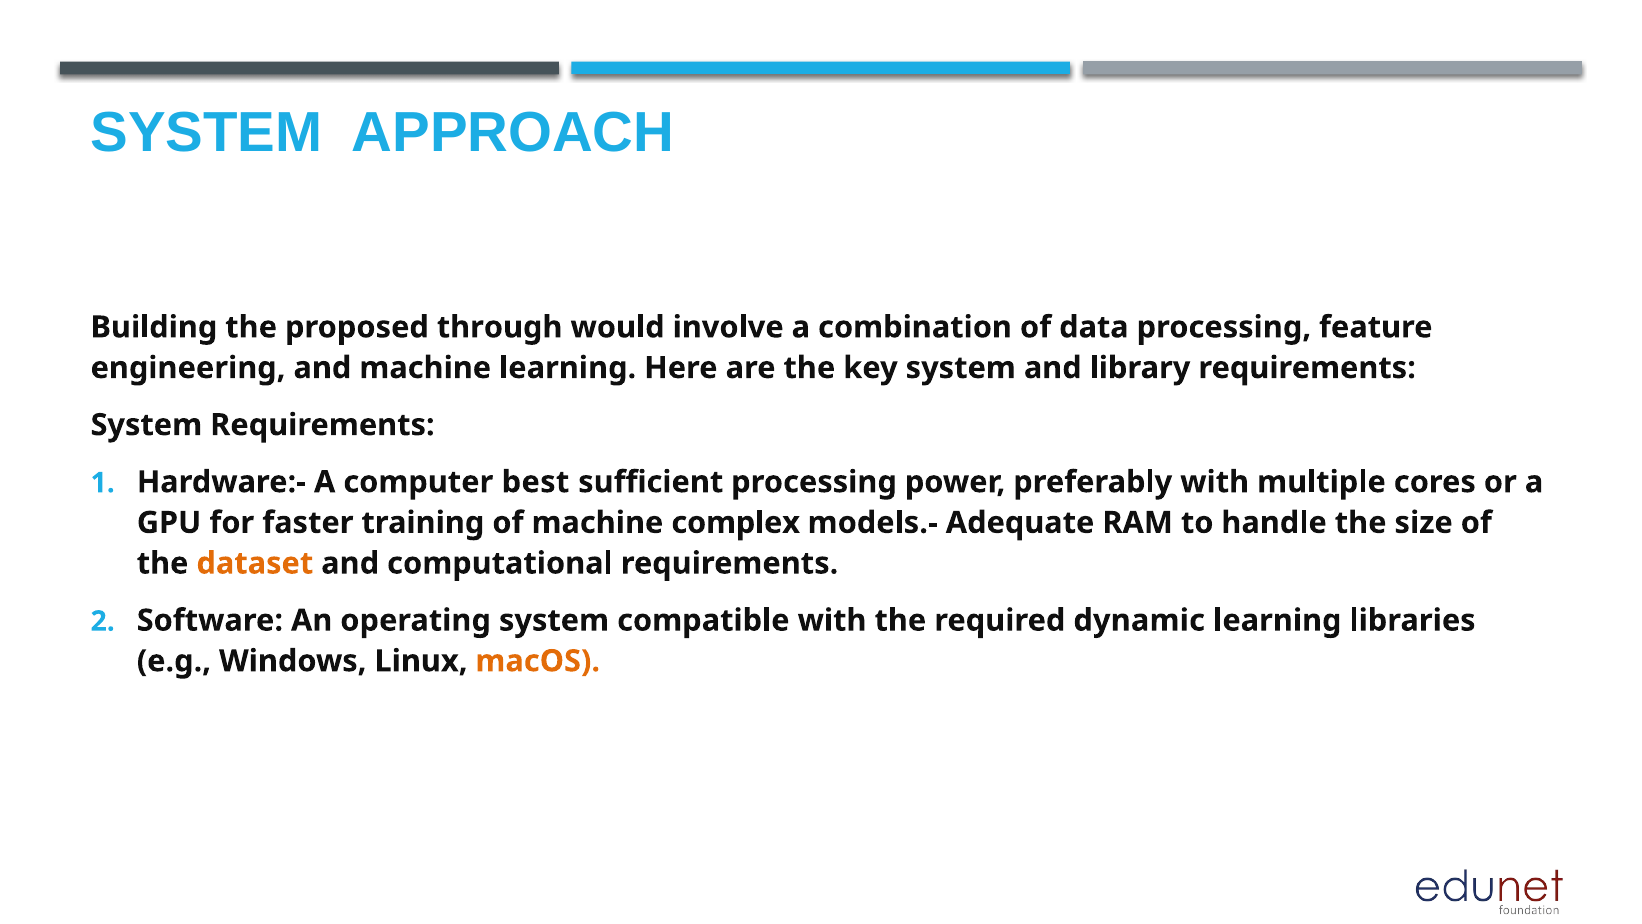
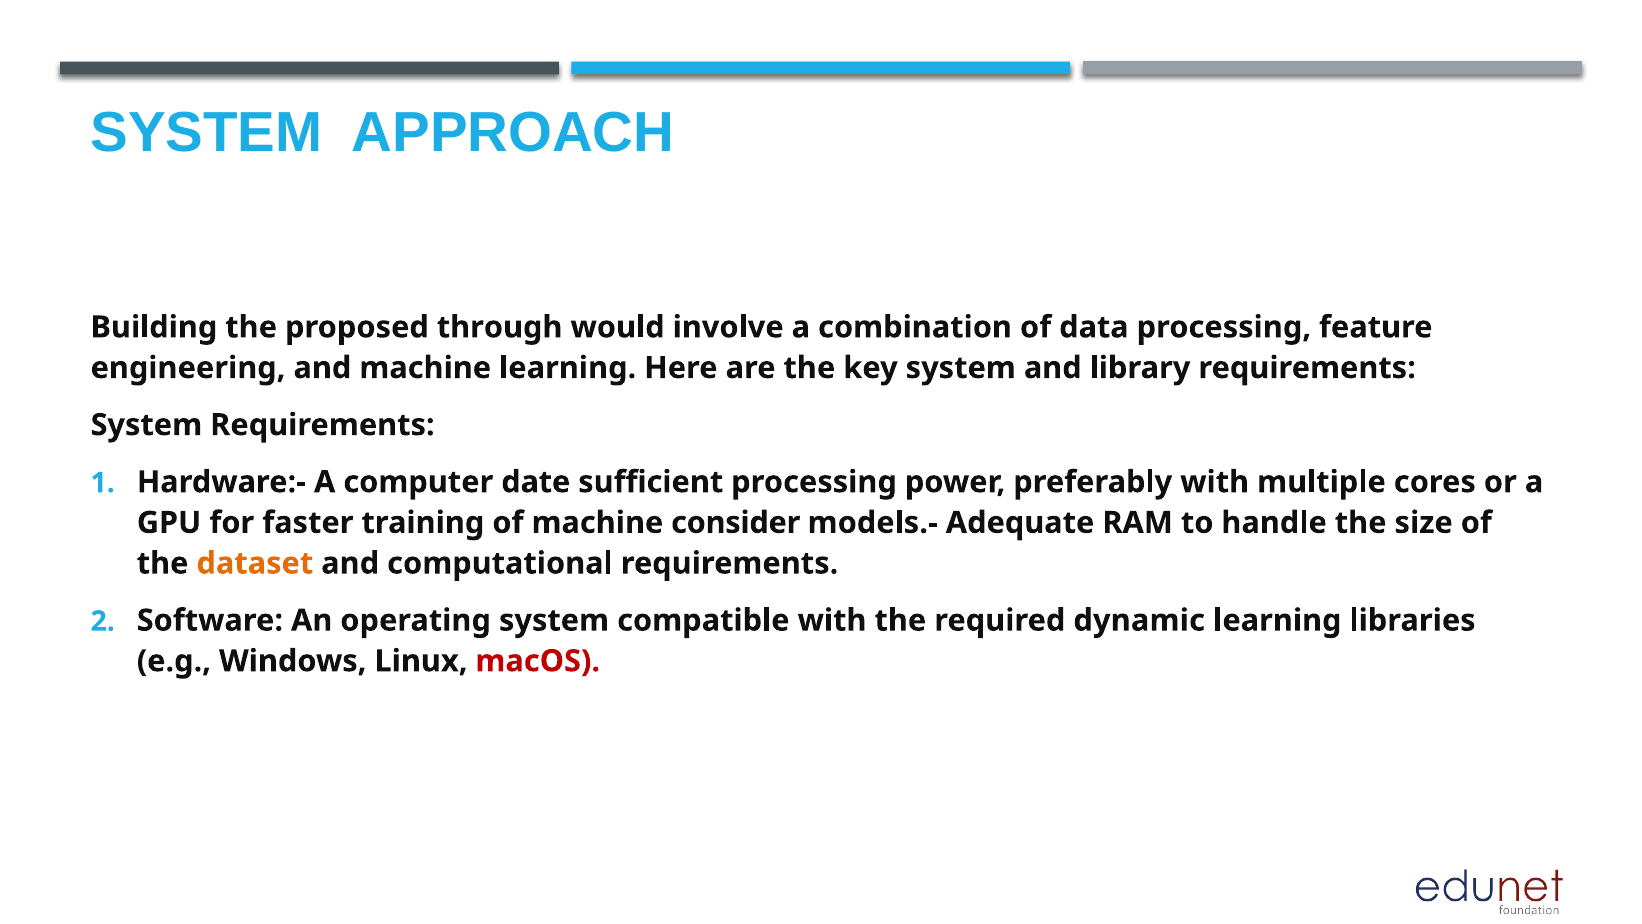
best: best -> date (536, 482)
complex: complex -> consider (736, 523)
macOS colour: orange -> red (538, 661)
